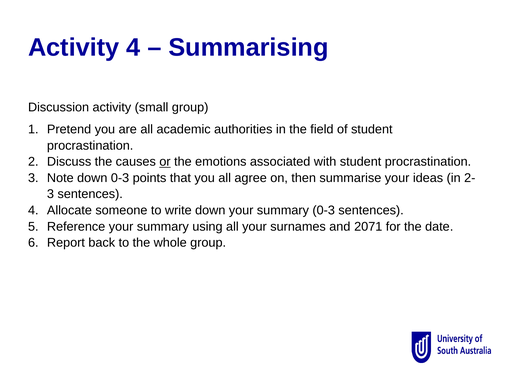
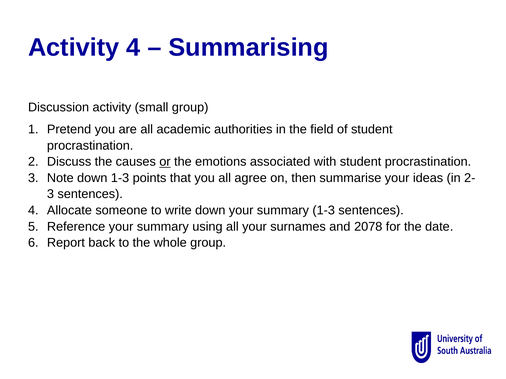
down 0-3: 0-3 -> 1-3 (120, 178)
summary 0-3: 0-3 -> 1-3 (324, 211)
2071: 2071 -> 2078 (368, 227)
